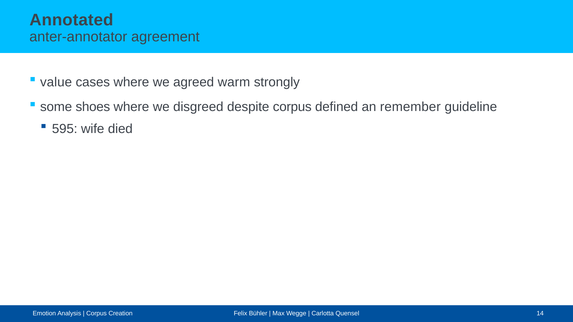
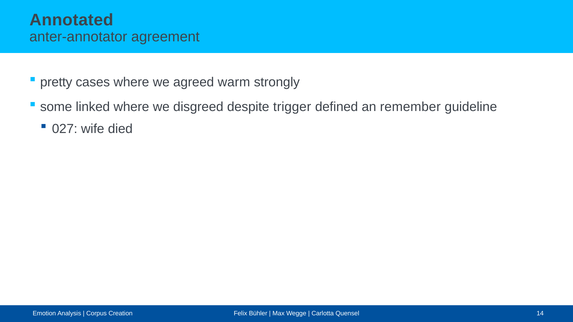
value: value -> pretty (56, 82)
shoes: shoes -> linked (93, 107)
despite corpus: corpus -> trigger (292, 107)
595: 595 -> 027 (65, 129)
